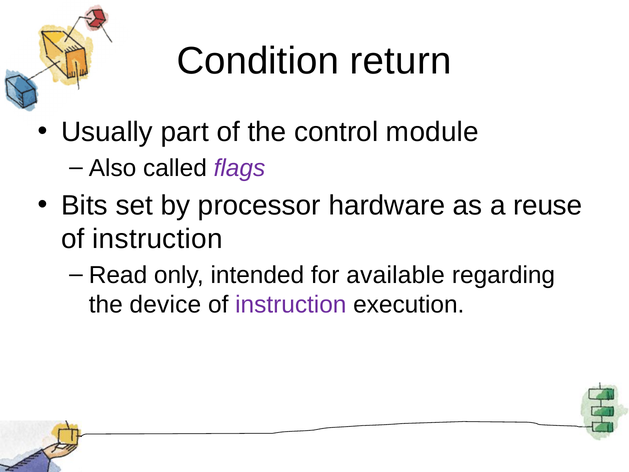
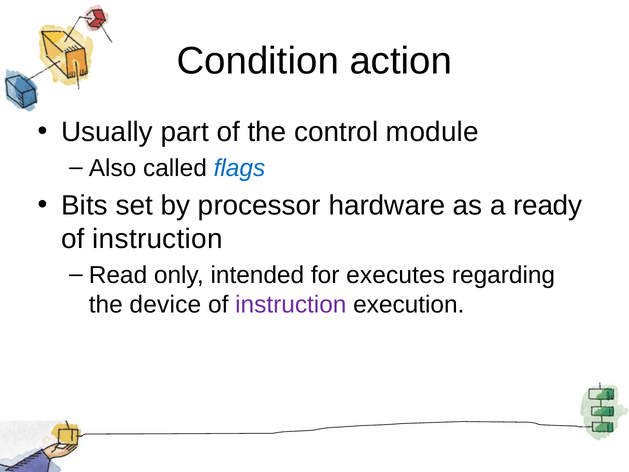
return: return -> action (401, 61)
flags colour: purple -> blue (239, 168)
reuse: reuse -> ready (548, 205)
available: available -> executes (396, 275)
